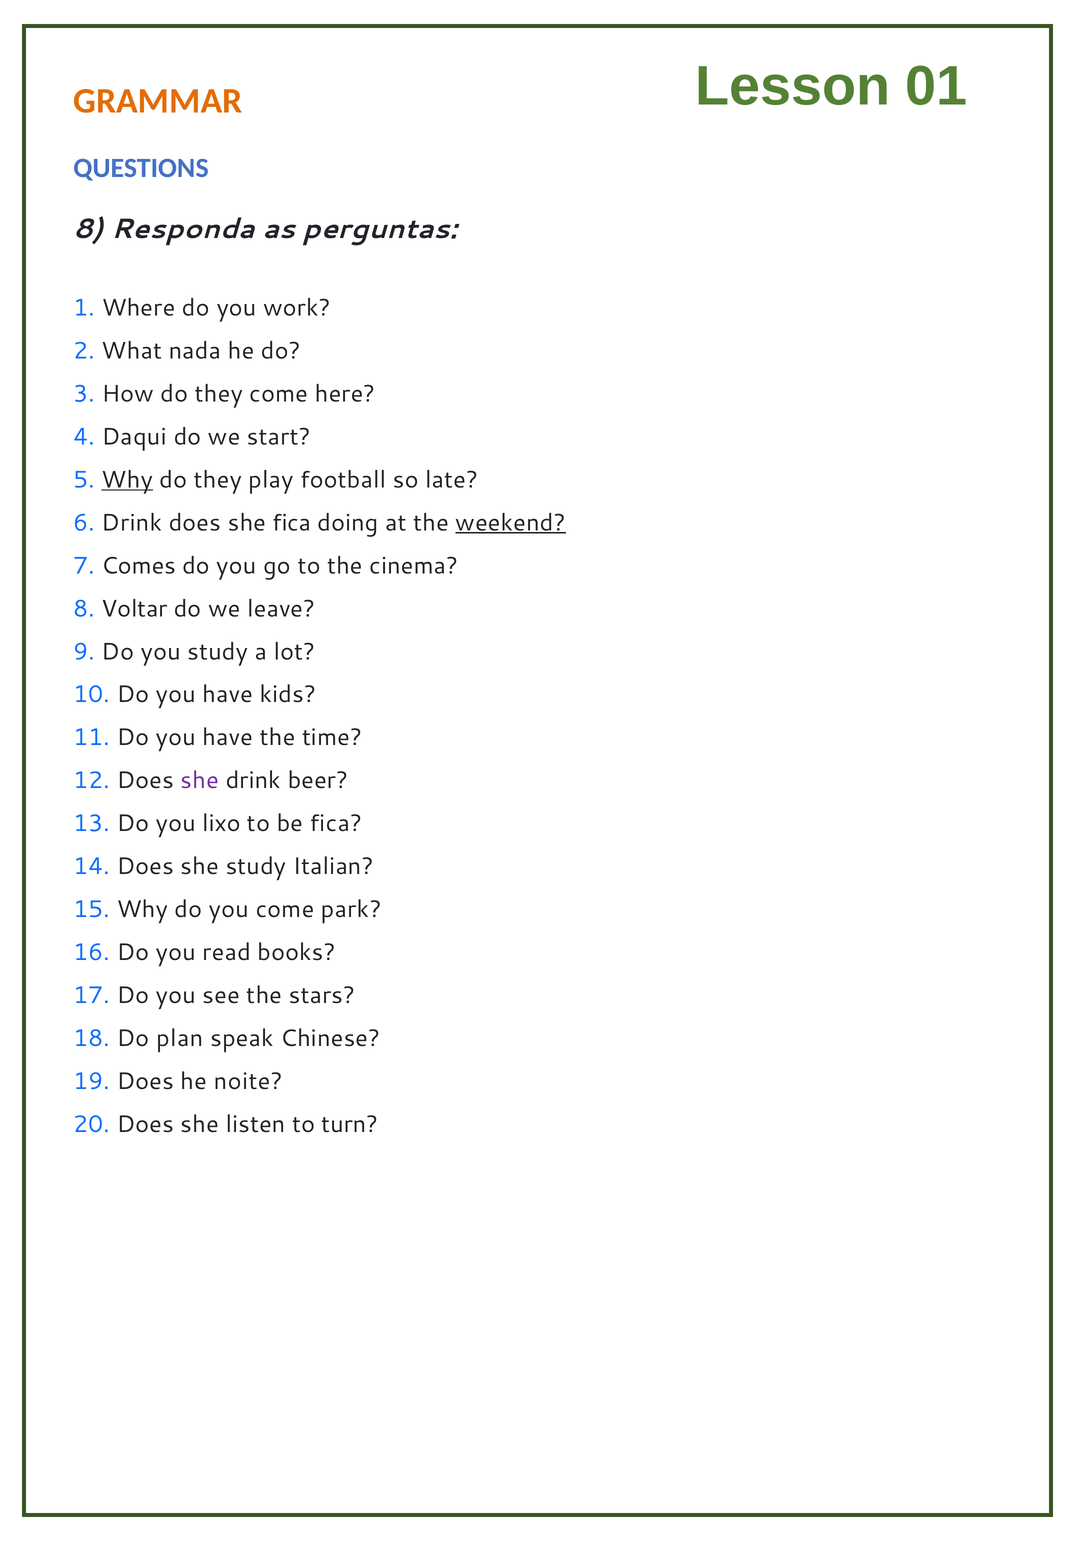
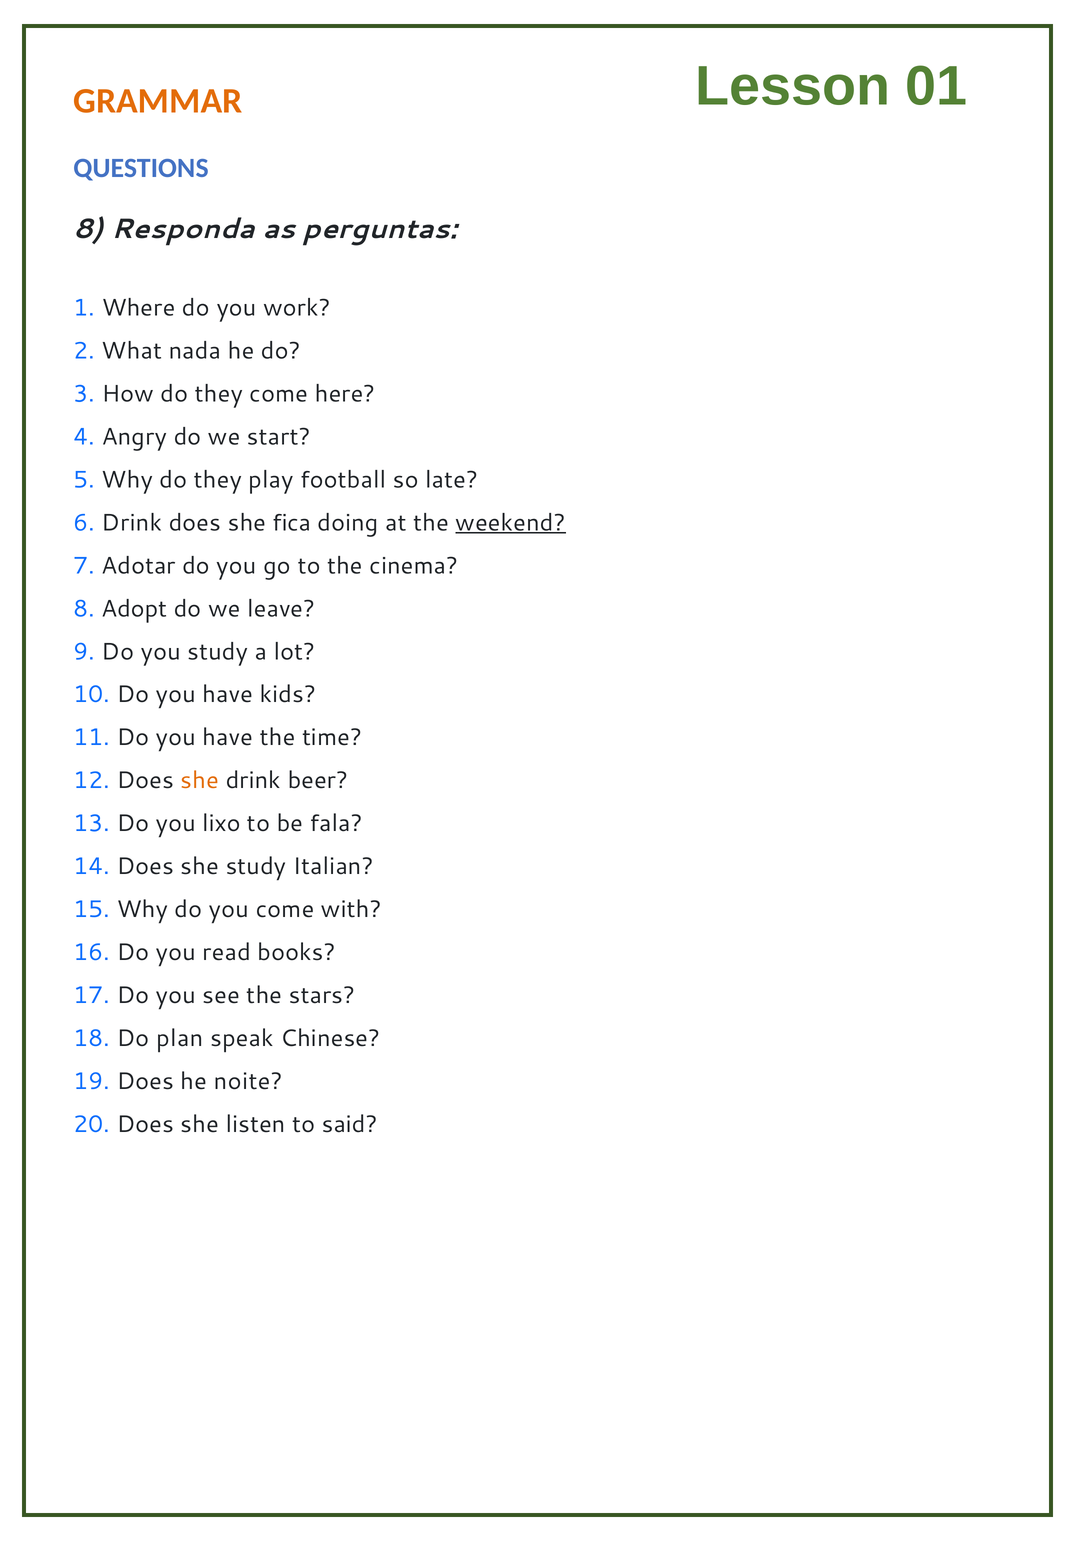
Daqui: Daqui -> Angry (134, 437)
Why underline: present -> none (127, 480)
Comes: Comes -> Adotar (139, 566)
Voltar: Voltar -> Adopt (134, 609)
she colour: purple -> orange (200, 781)
be fica: fica -> fala (336, 824)
park: park -> with (351, 910)
turn: turn -> said (350, 1125)
